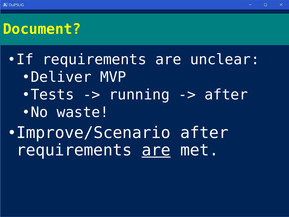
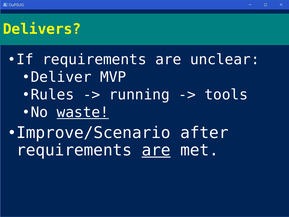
Document: Document -> Delivers (42, 29)
Tests: Tests -> Rules (52, 95)
after: after -> tools (226, 95)
waste underline: none -> present (83, 112)
